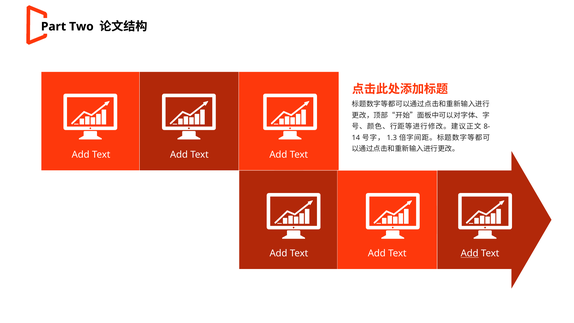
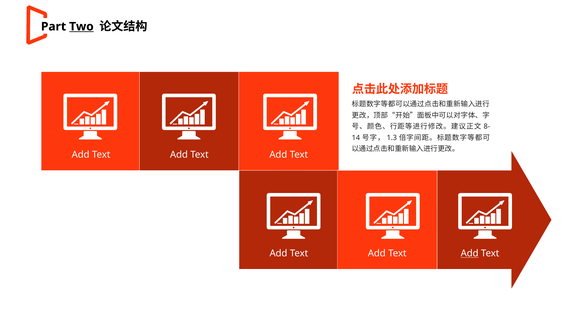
Two underline: none -> present (81, 27)
